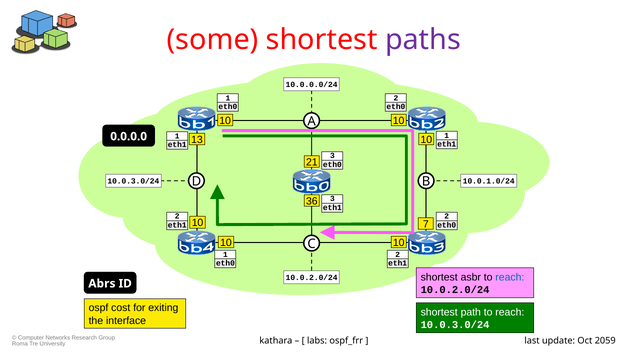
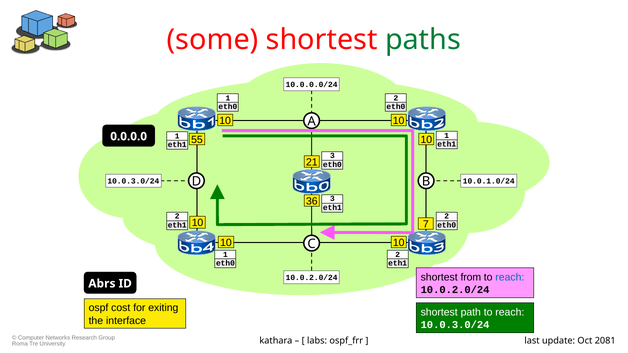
paths colour: purple -> green (423, 40)
13: 13 -> 55 (197, 140)
asbr: asbr -> from (471, 277)
2059: 2059 -> 2081 (605, 341)
